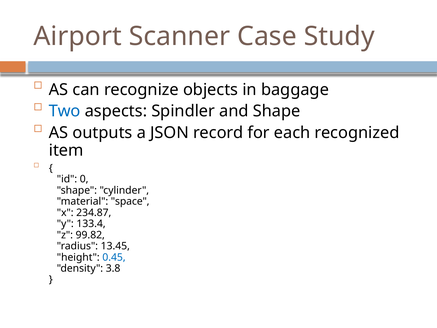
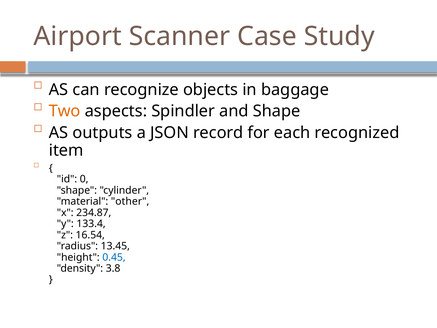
Two colour: blue -> orange (65, 111)
space: space -> other (130, 201)
99.82: 99.82 -> 16.54 (90, 235)
